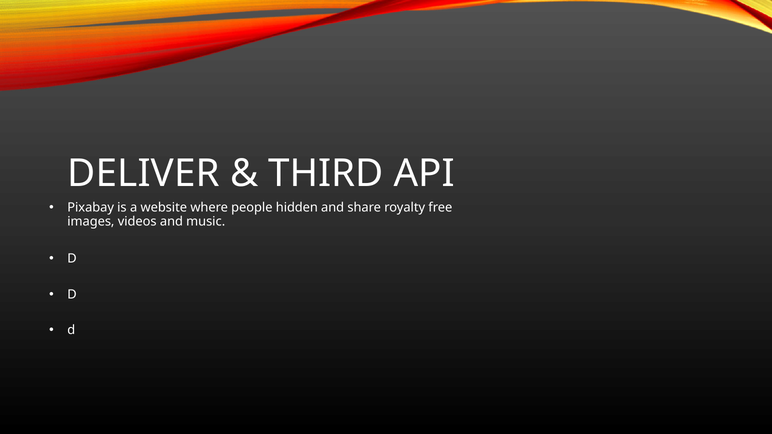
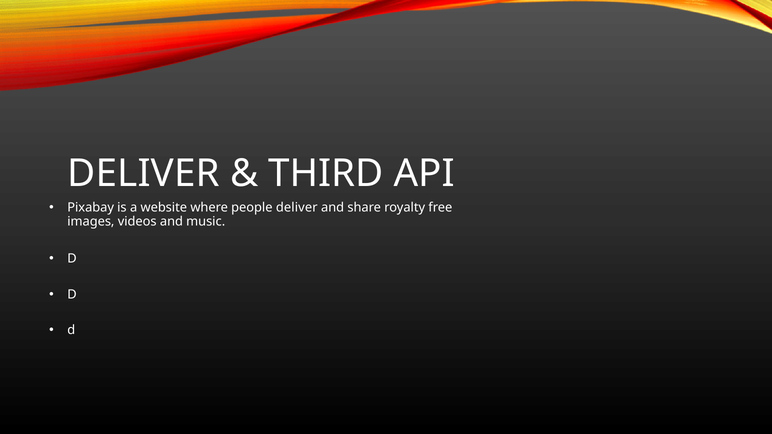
people hidden: hidden -> deliver (297, 208)
